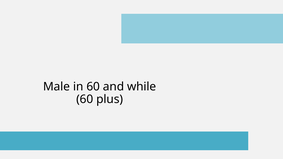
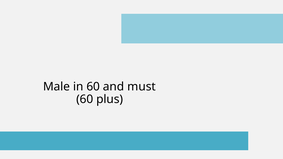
while: while -> must (142, 87)
